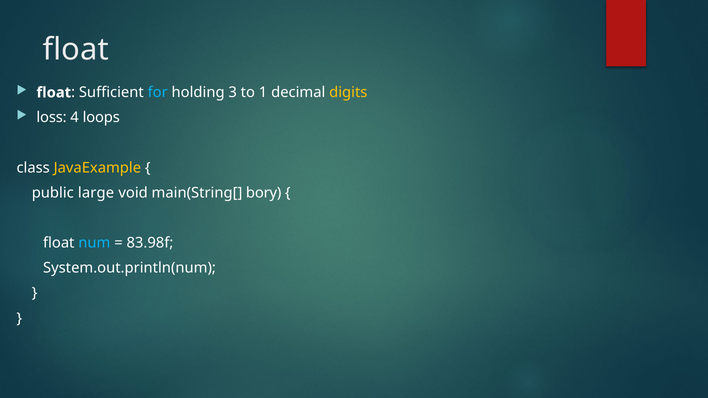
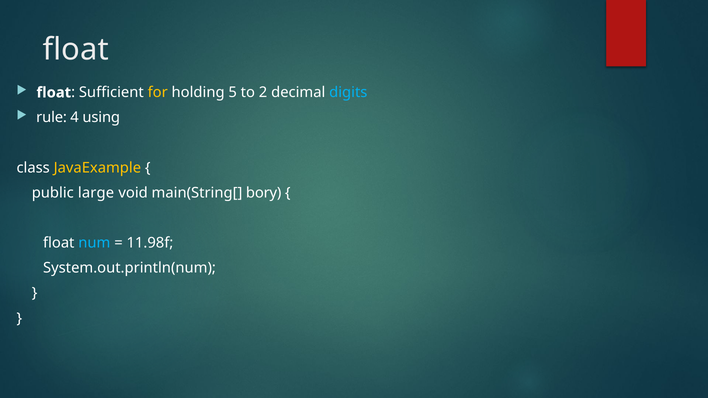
for colour: light blue -> yellow (158, 93)
3: 3 -> 5 (233, 93)
1: 1 -> 2 (263, 93)
digits colour: yellow -> light blue (348, 93)
loss: loss -> rule (52, 118)
loops: loops -> using (101, 118)
83.98f: 83.98f -> 11.98f (150, 243)
